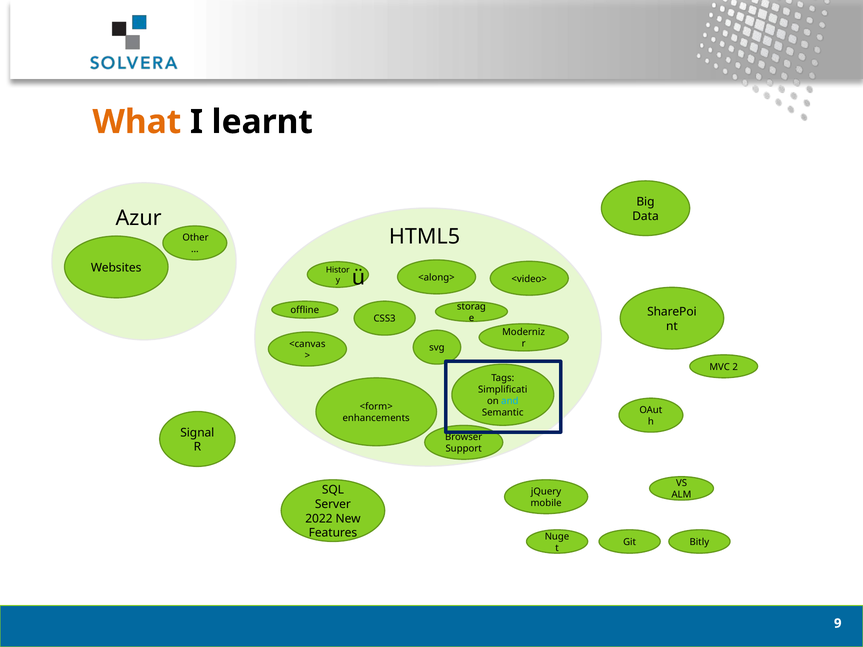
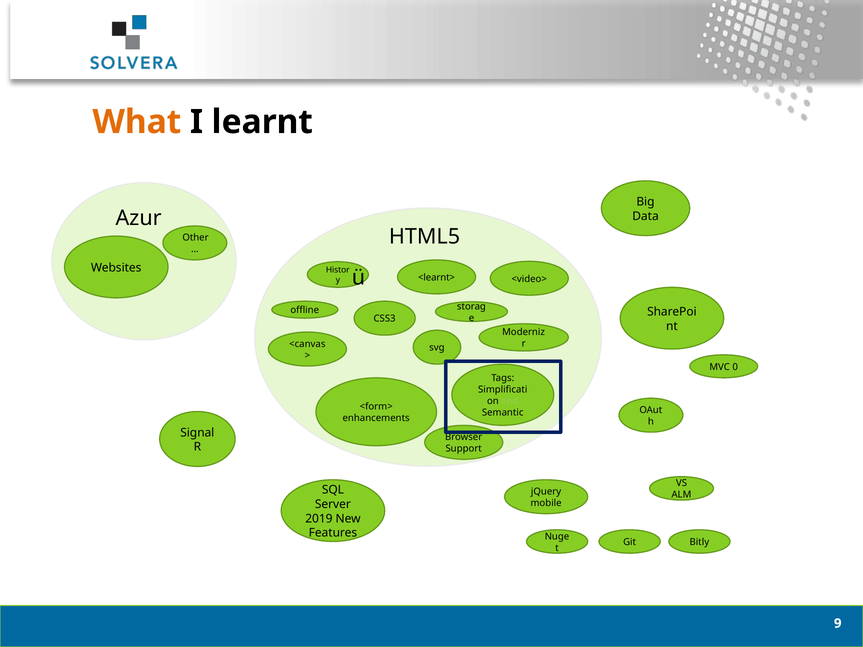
<along>: <along> -> <learnt> (437, 278)
2: 2 -> 0 (735, 367)
and colour: light blue -> light green (510, 401)
2022: 2022 -> 2019 (319, 519)
